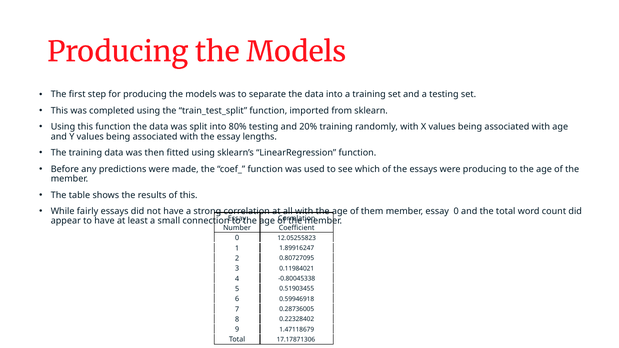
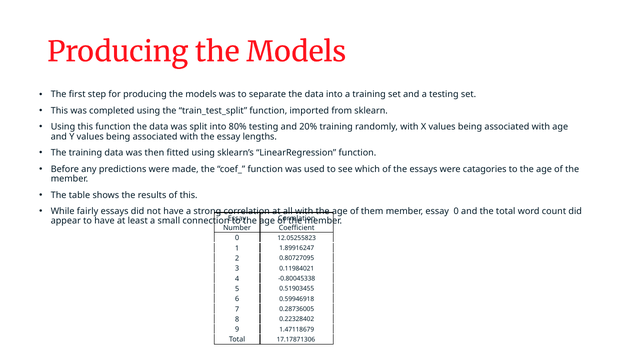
were producing: producing -> catagories (485, 169)
